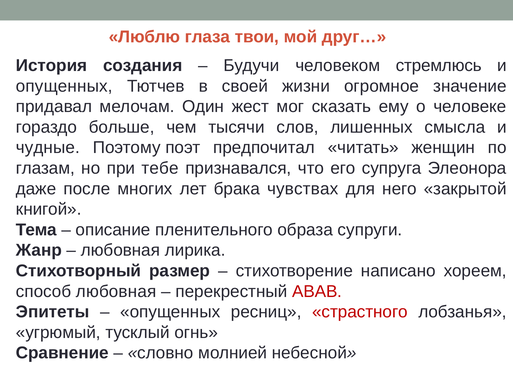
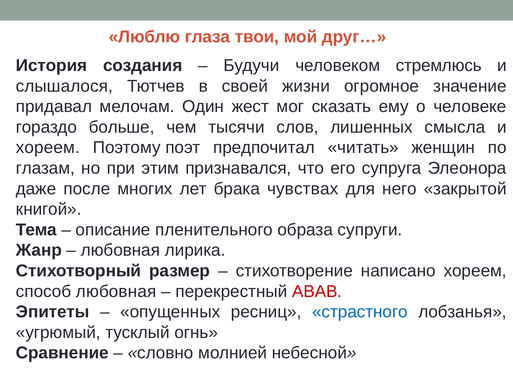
опущенныx: опущенныx -> слышалося (64, 86)
чудные: чудные -> хореем (48, 148)
тебе: тебе -> этим (160, 168)
страстного colour: red -> blue (360, 312)
